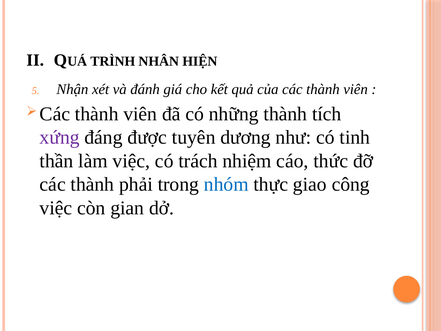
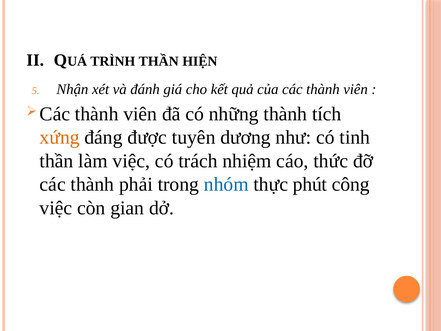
TRÌNH NHÂN: NHÂN -> THẦN (159, 61)
xứng colour: purple -> orange (60, 137)
giao: giao -> phút (310, 184)
